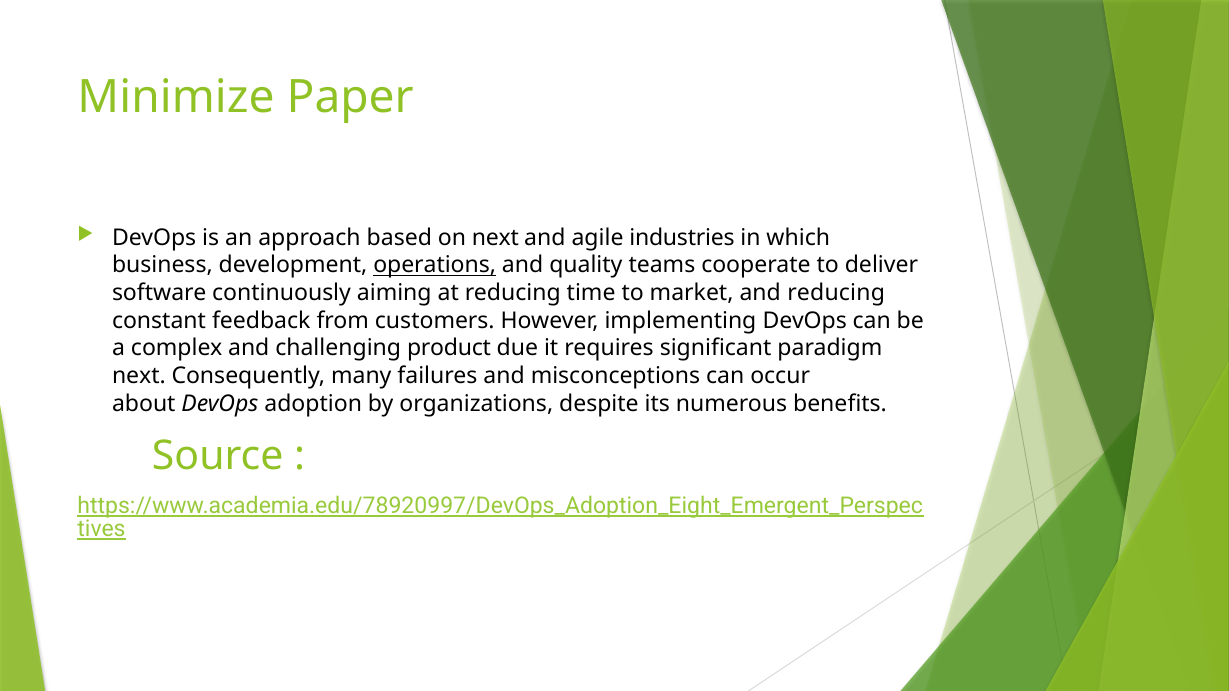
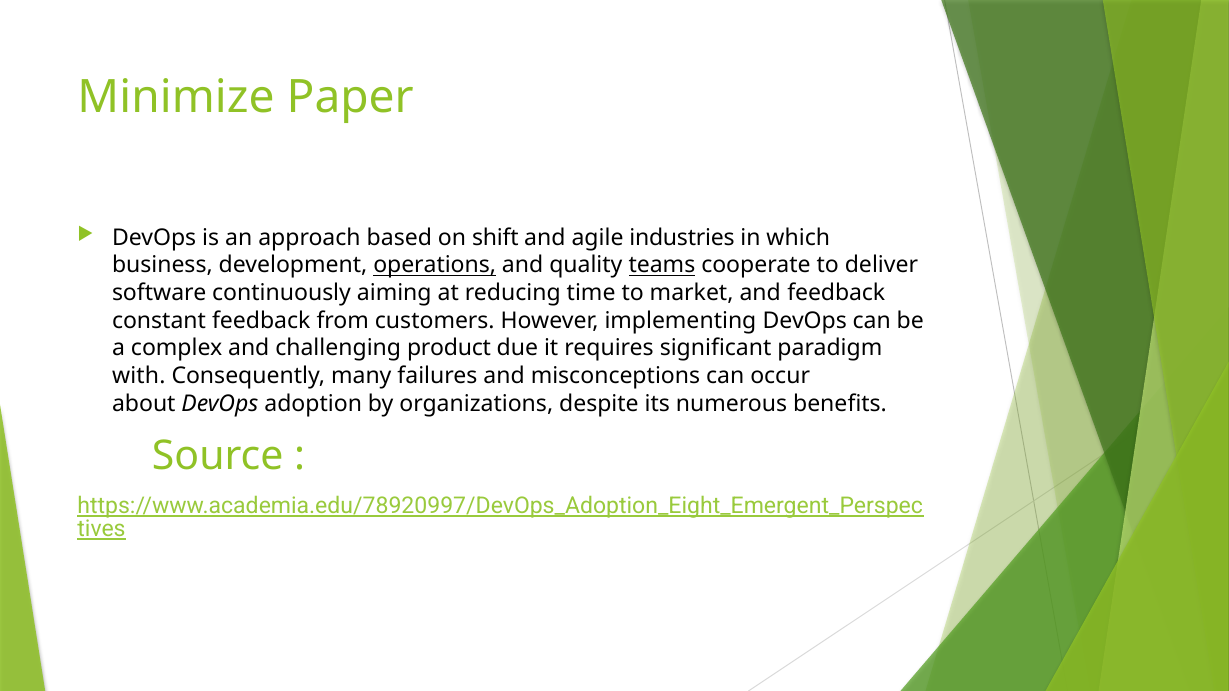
on next: next -> shift (495, 238)
teams underline: none -> present (662, 266)
and reducing: reducing -> feedback (836, 293)
next: next -> with (139, 376)
